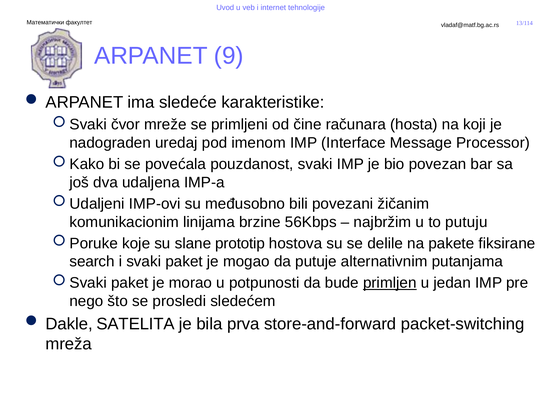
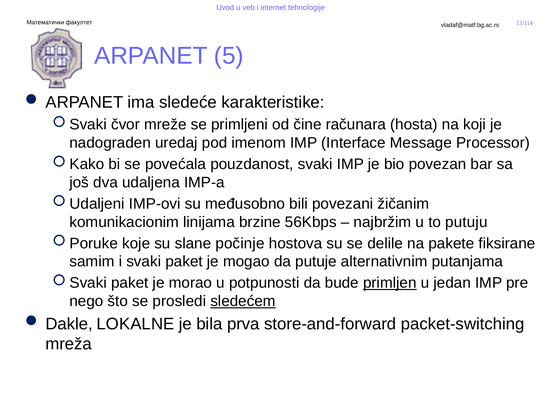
9: 9 -> 5 (229, 56)
prototip: prototip -> počinje (240, 244)
search: search -> samim (92, 262)
sledećem underline: none -> present (243, 302)
SATELITA: SATELITA -> LOKALNE (135, 324)
